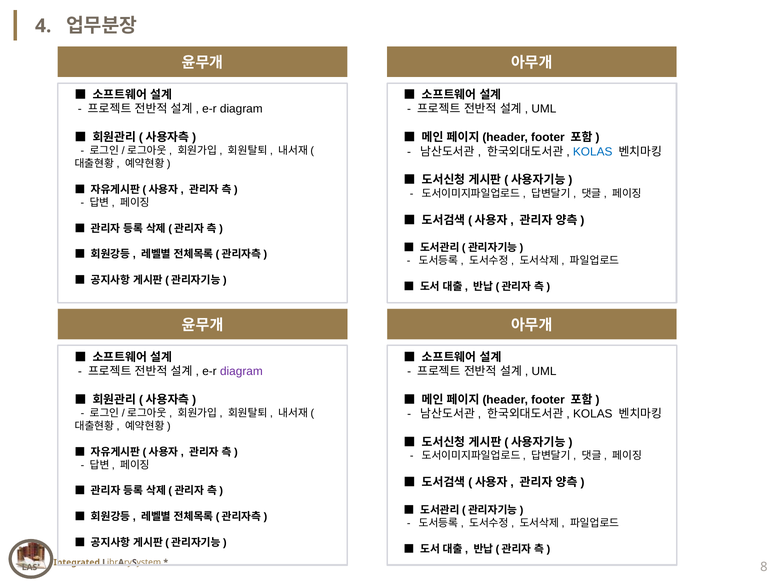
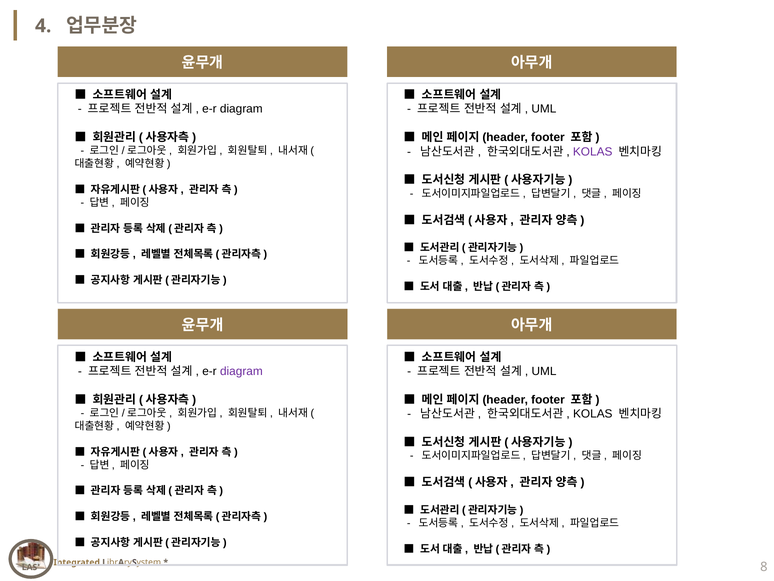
KOLAS colour: blue -> purple (593, 152)
